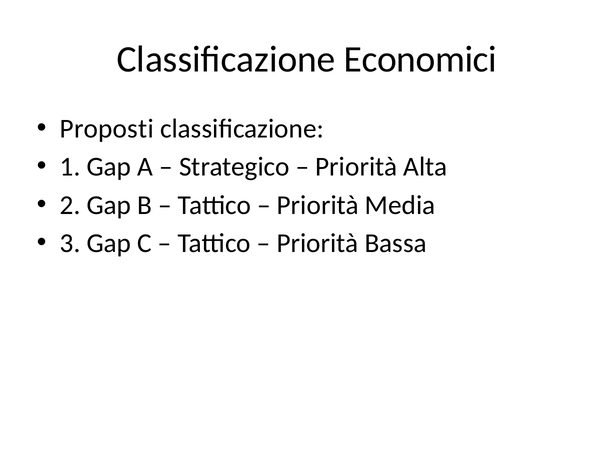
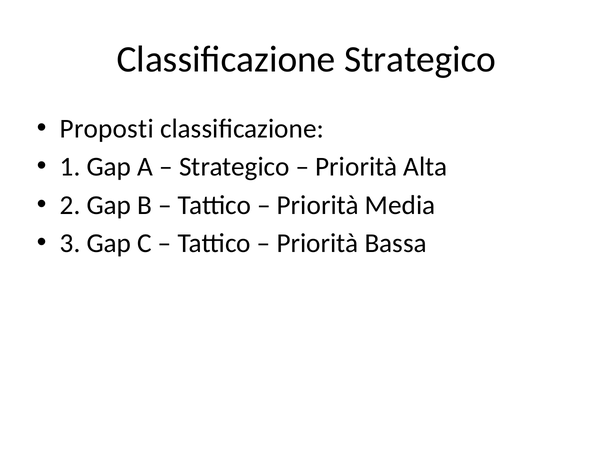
Classificazione Economici: Economici -> Strategico (420, 59)
